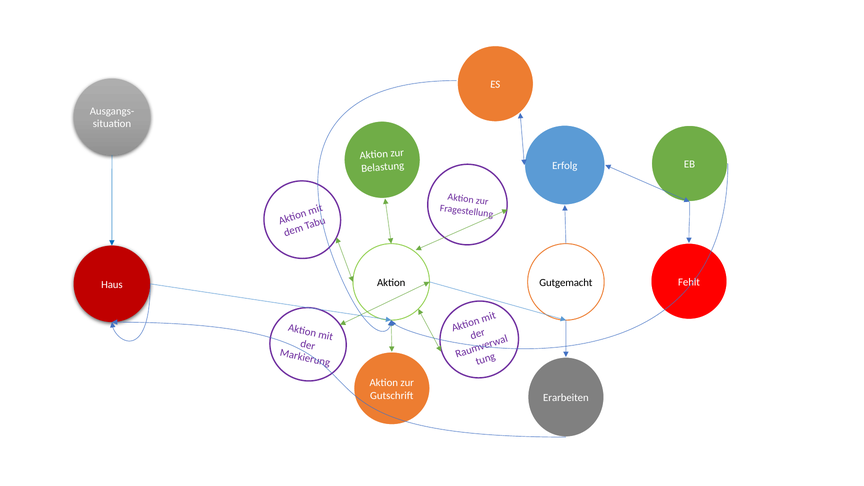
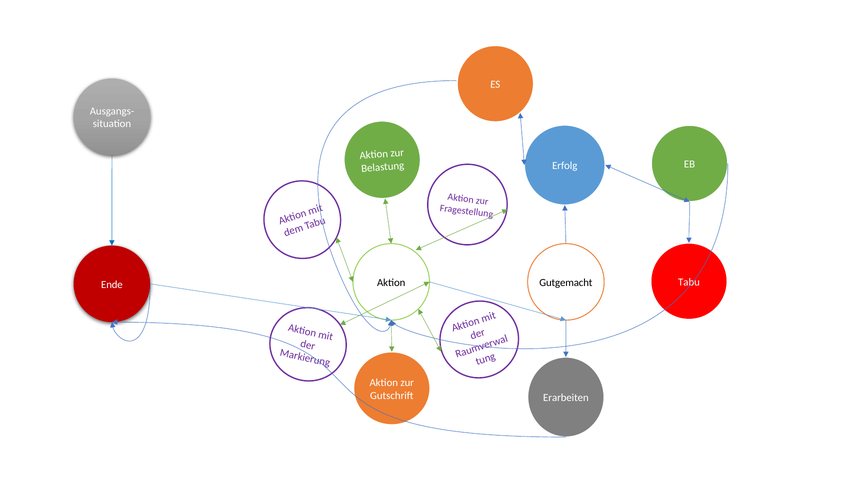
Fehlt: Fehlt -> Tabu (689, 282)
Haus: Haus -> Ende (112, 285)
